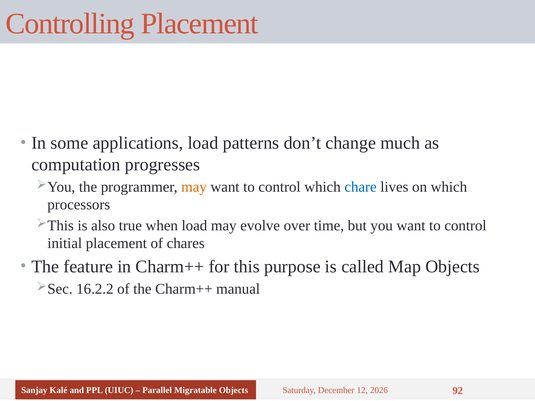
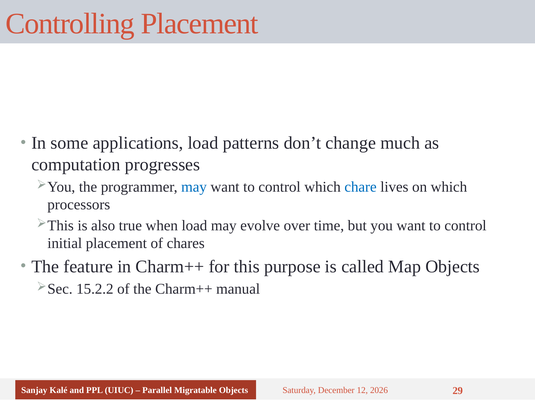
may colour: orange -> blue (194, 187)
16.2.2: 16.2.2 -> 15.2.2 (95, 289)
92: 92 -> 29 (458, 391)
